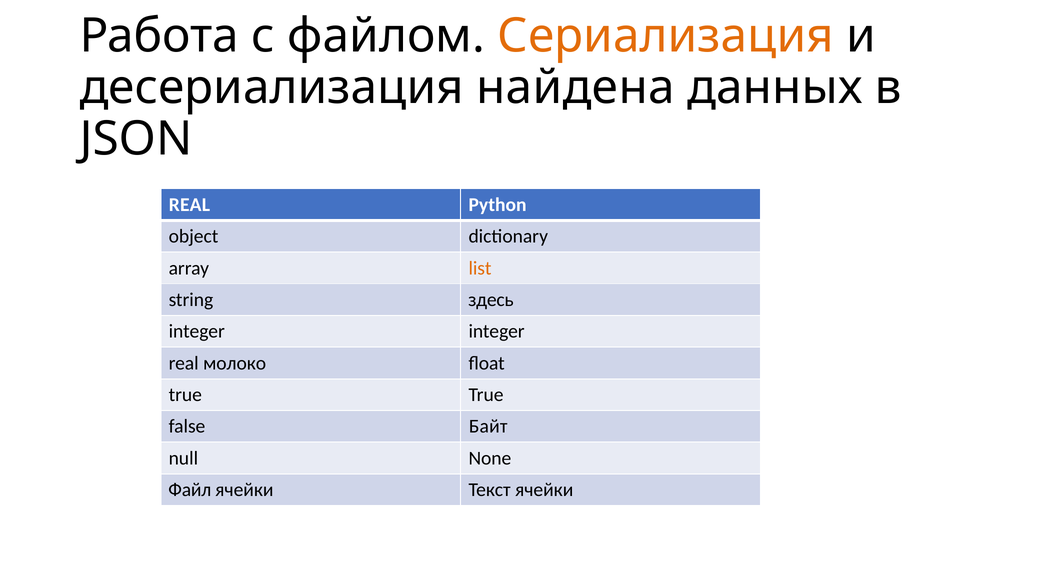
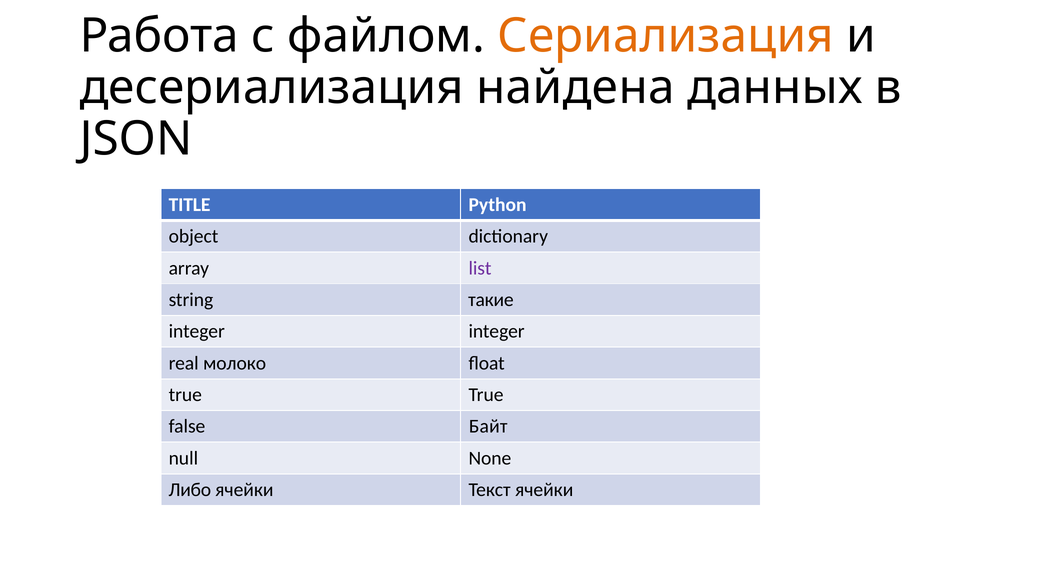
REAL: REAL -> TITLE (190, 205)
list colour: orange -> purple (480, 268)
здесь: здесь -> такие (491, 300)
Файл: Файл -> Либо (190, 490)
